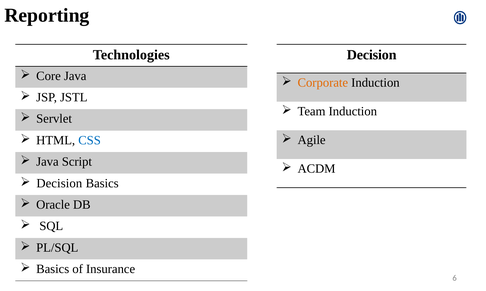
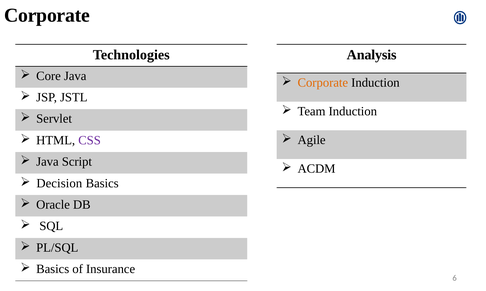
Reporting: Reporting -> Corporate (47, 15)
Decision: Decision -> Analysis (372, 55)
CSS colour: blue -> purple (90, 140)
